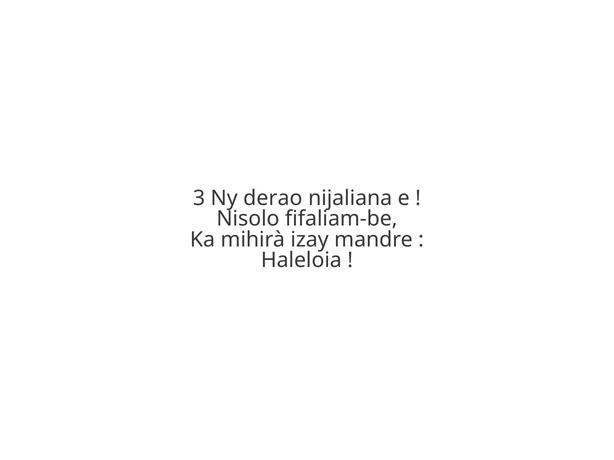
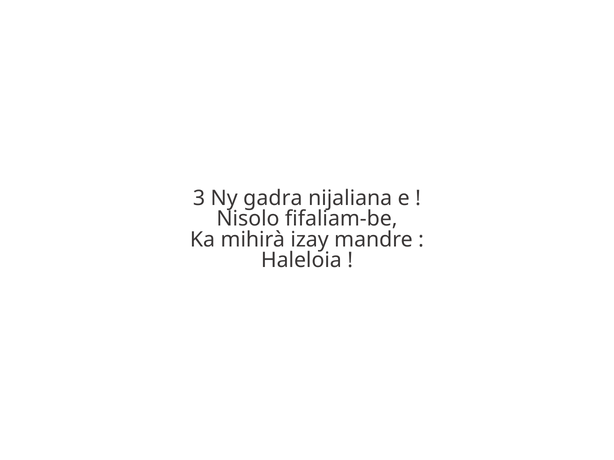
derao: derao -> gadra (273, 198)
